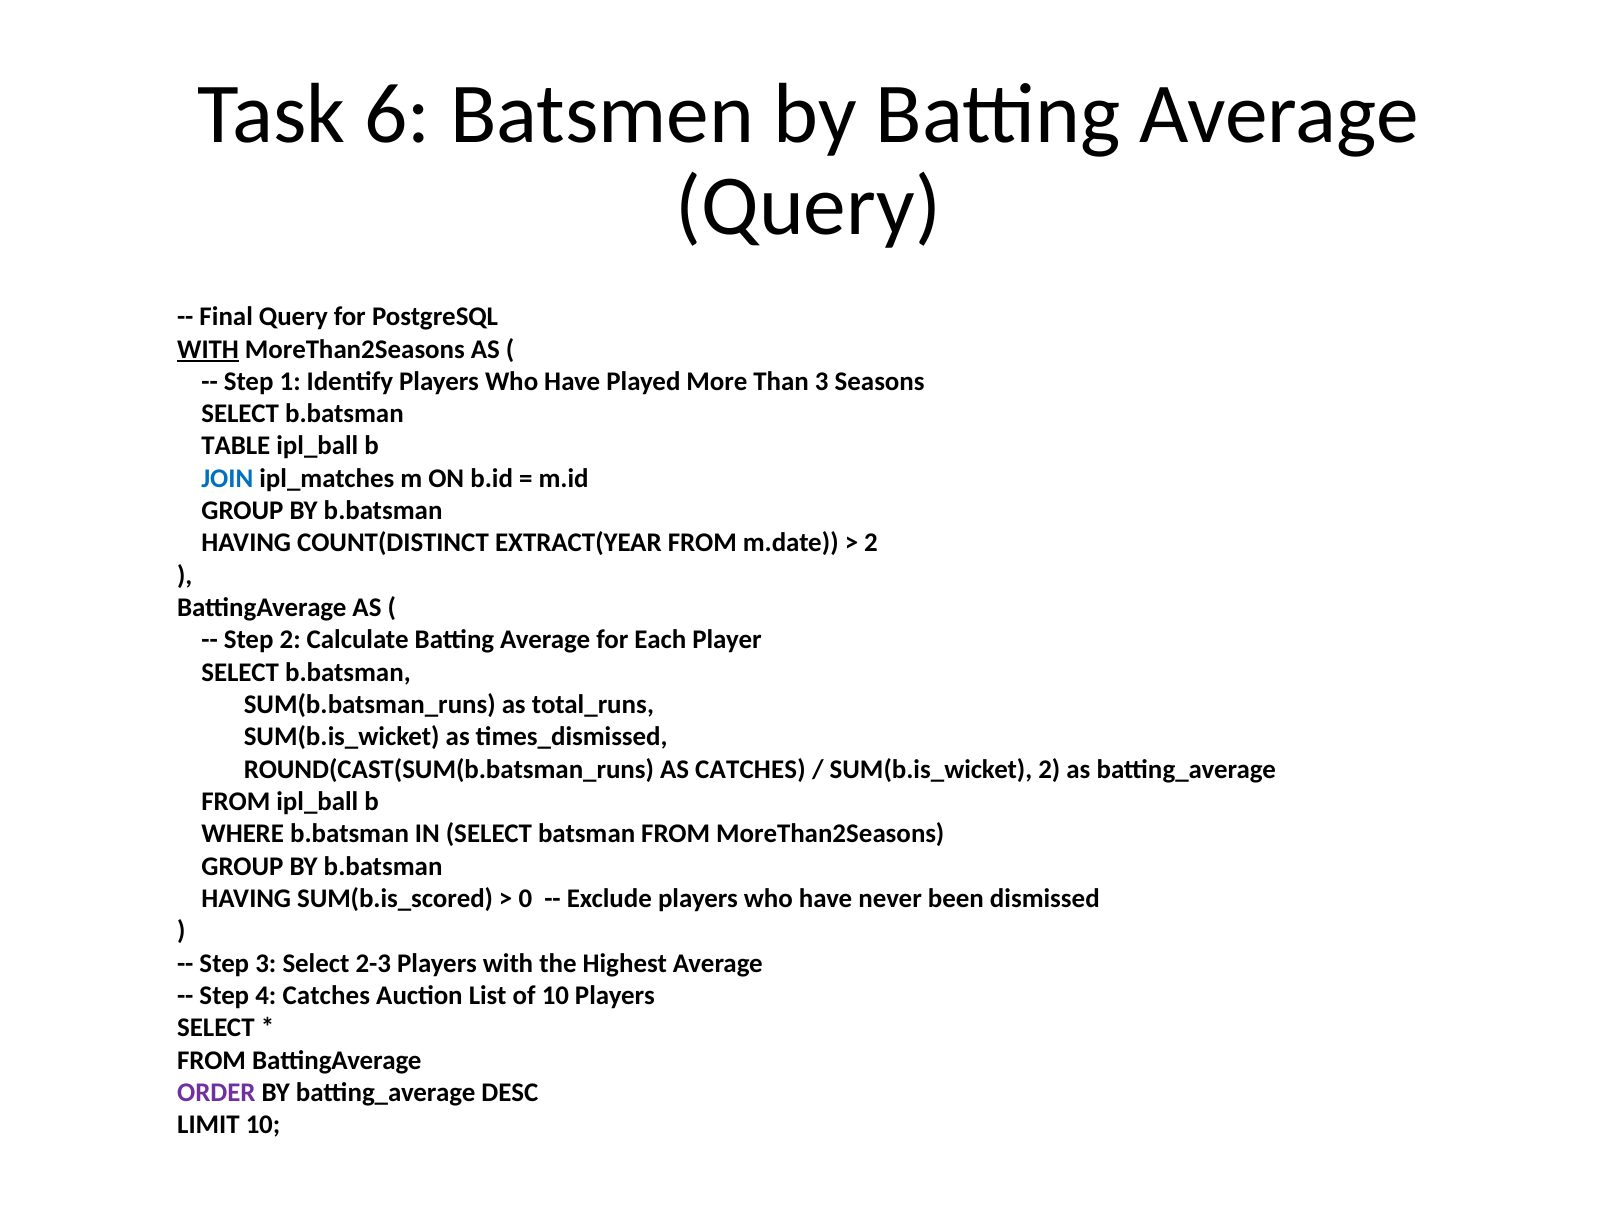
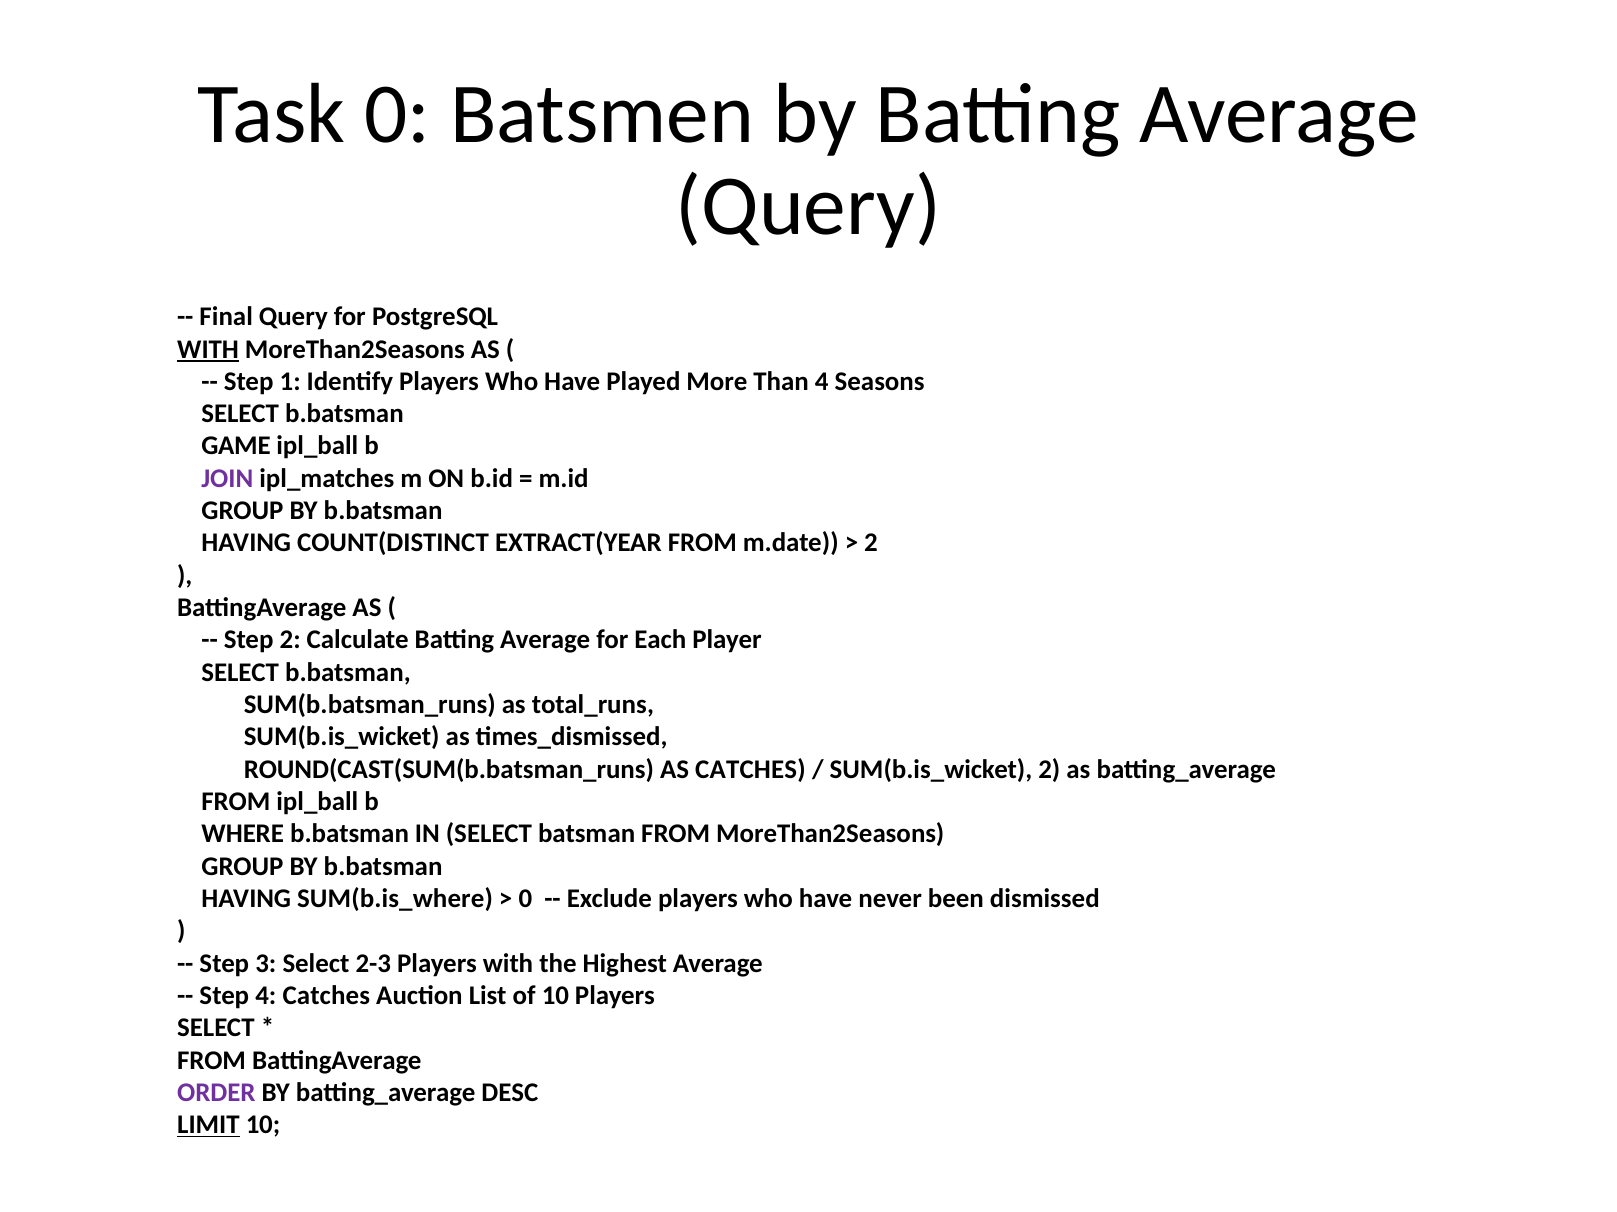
Task 6: 6 -> 0 (398, 115)
Than 3: 3 -> 4 (822, 382)
TABLE: TABLE -> GAME (236, 446)
JOIN colour: blue -> purple (227, 479)
SUM(b.is_scored: SUM(b.is_scored -> SUM(b.is_where (395, 899)
LIMIT underline: none -> present (208, 1125)
